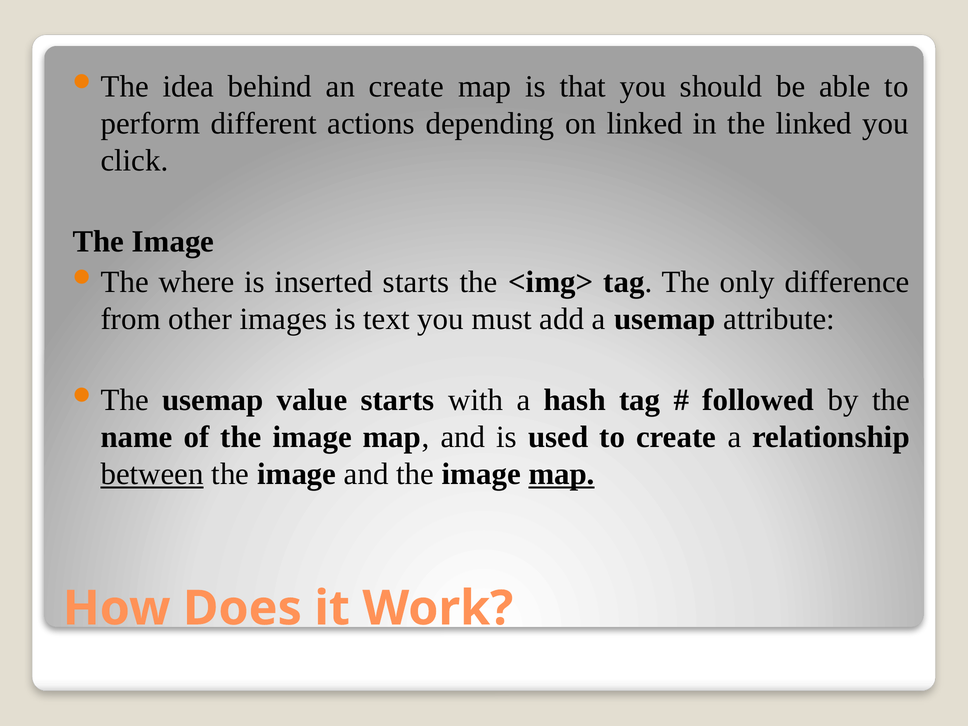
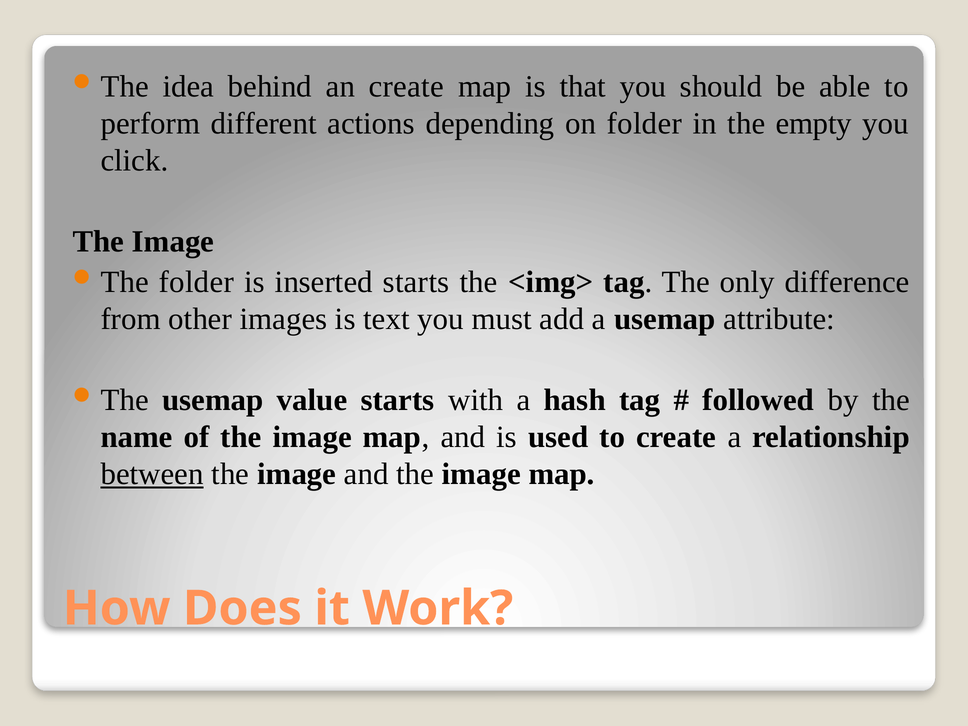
on linked: linked -> folder (644, 124)
the linked: linked -> empty (814, 124)
where: where -> folder (196, 282)
map underline: present -> none (562, 474)
